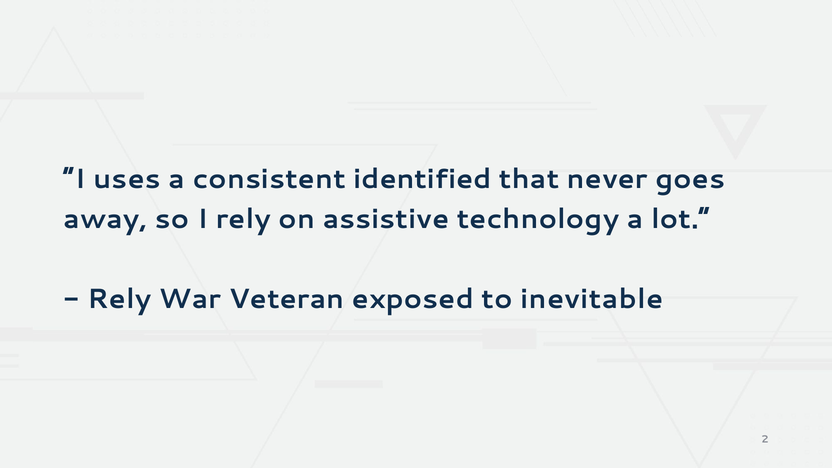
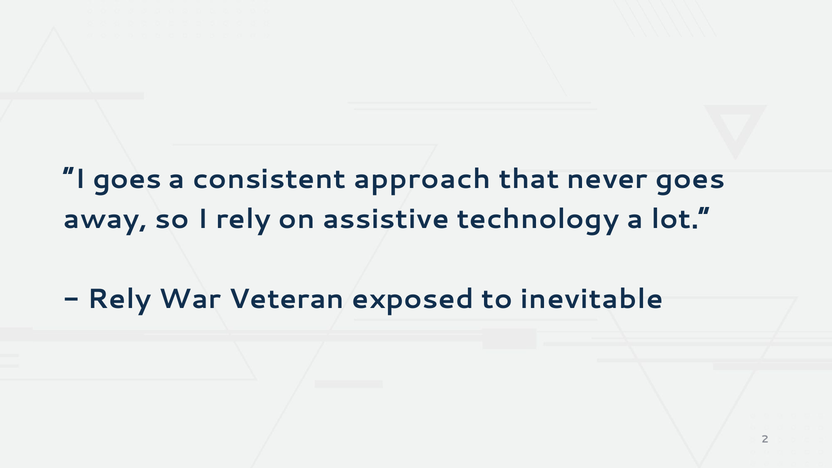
I uses: uses -> goes (127, 179)
identified: identified -> approach (422, 179)
